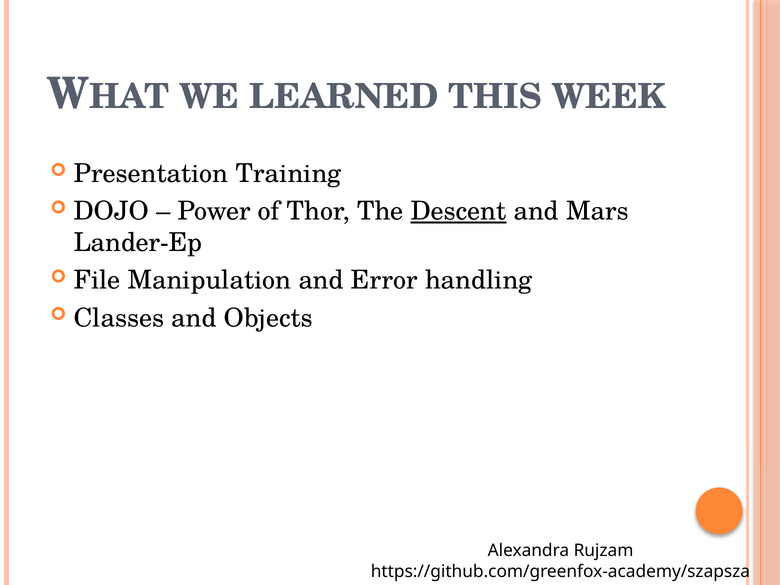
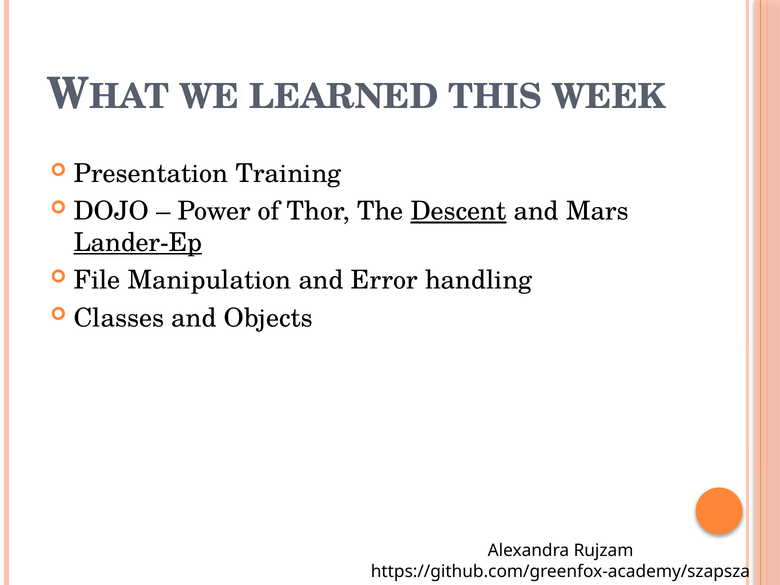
Lander-Ep underline: none -> present (138, 243)
